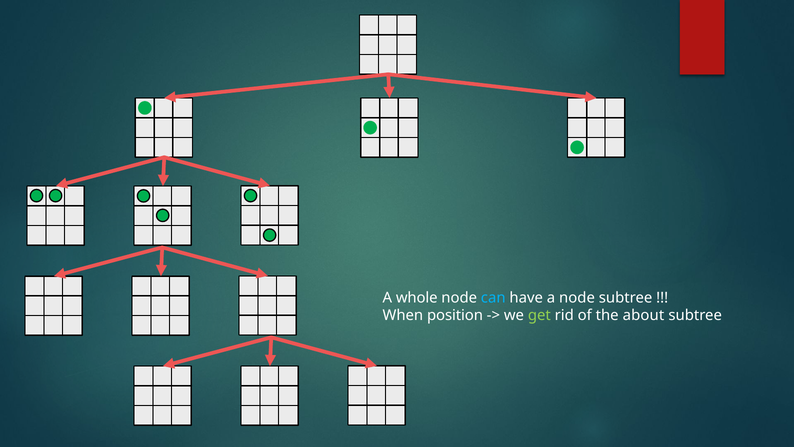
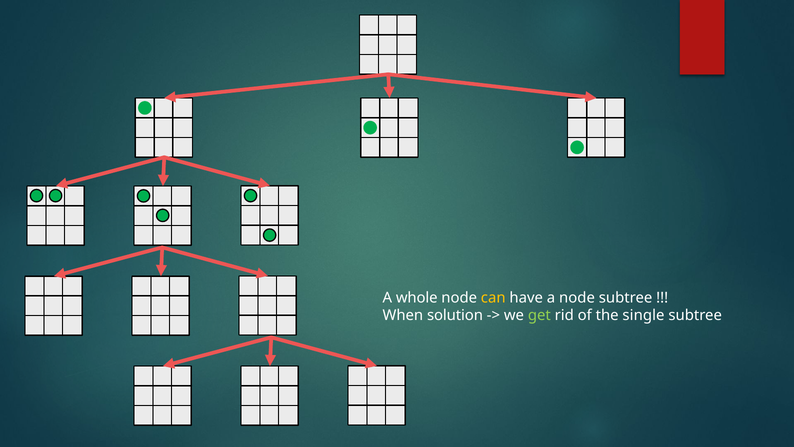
can colour: light blue -> yellow (493, 297)
position: position -> solution (455, 315)
about: about -> single (644, 315)
